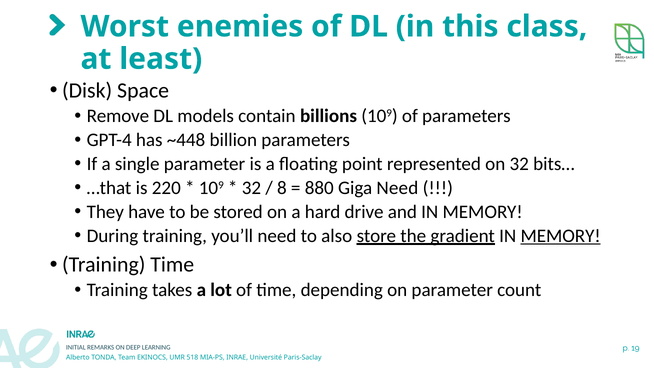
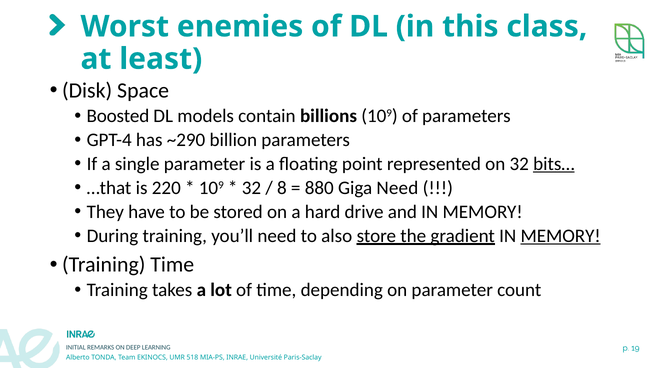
Remove: Remove -> Boosted (118, 116)
~448: ~448 -> ~290 (186, 140)
bits… underline: none -> present (554, 164)
